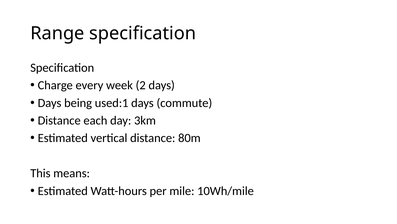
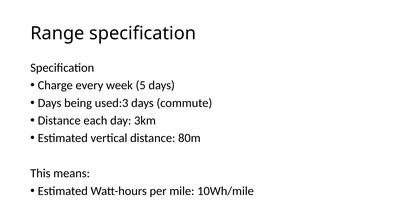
2: 2 -> 5 (141, 85)
used:1: used:1 -> used:3 (112, 103)
